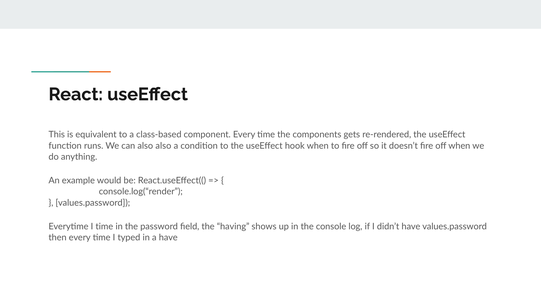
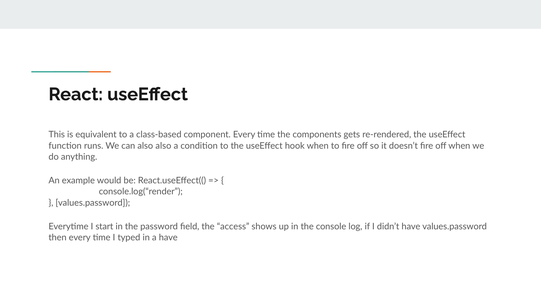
I time: time -> start (104, 227)
having: having -> access (233, 227)
